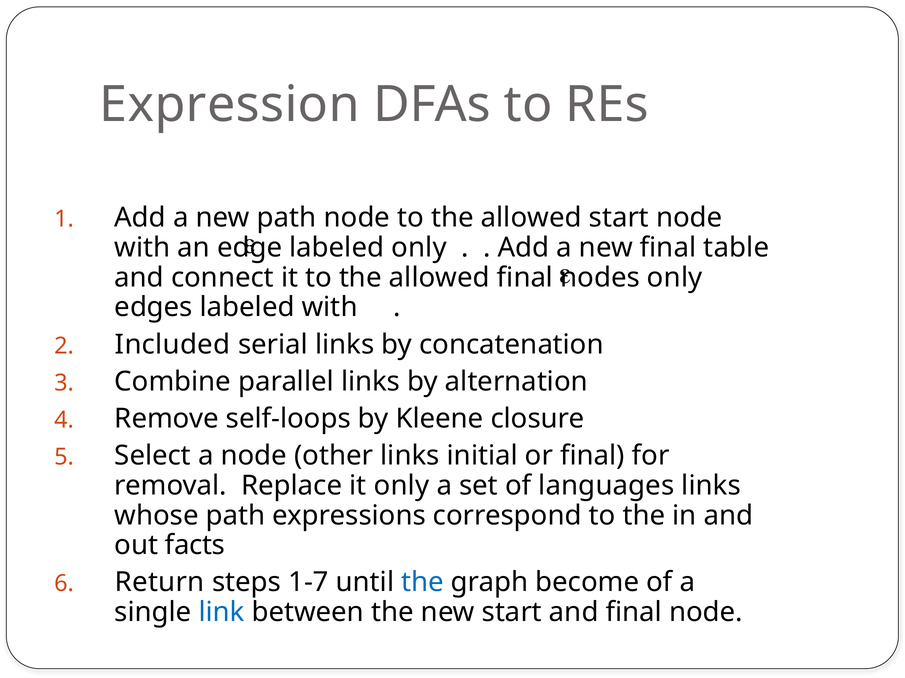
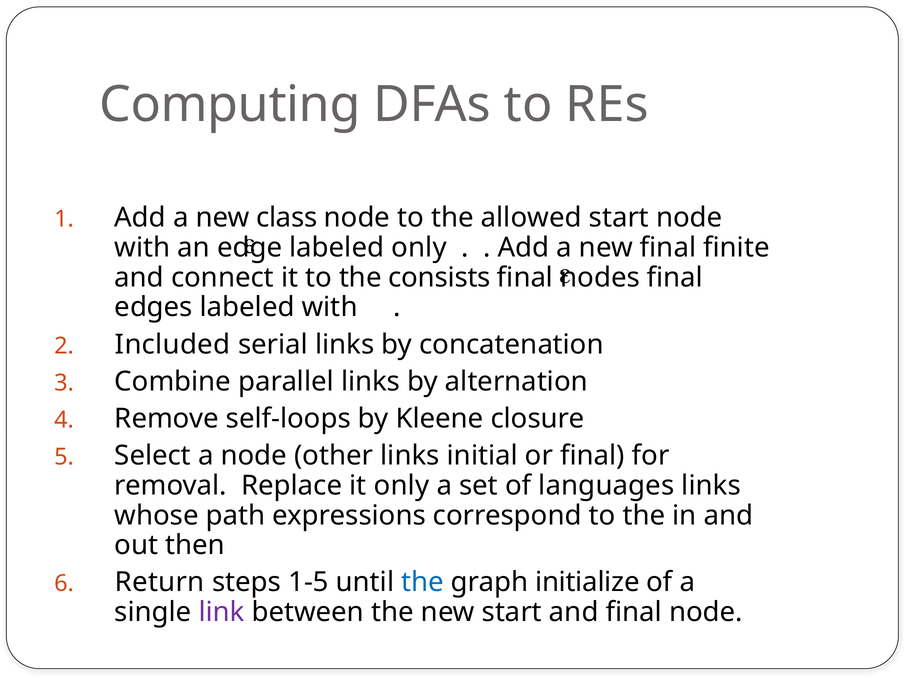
Expression: Expression -> Computing (230, 105)
new path: path -> class (287, 218)
table: table -> finite (736, 248)
it to the allowed: allowed -> consists (439, 278)
only: only -> final (675, 278)
facts: facts -> then (195, 546)
1-7: 1-7 -> 1-5 (308, 583)
become: become -> initialize (587, 583)
link colour: blue -> purple (222, 613)
